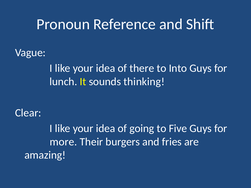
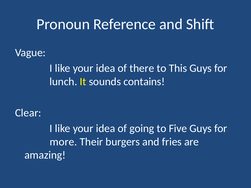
Into: Into -> This (178, 68)
thinking: thinking -> contains (144, 82)
